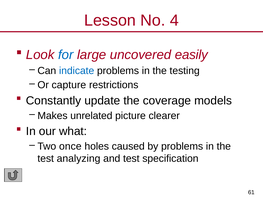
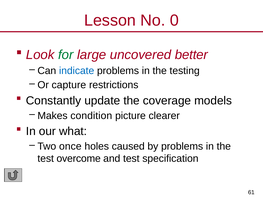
4: 4 -> 0 (174, 20)
for colour: blue -> green (66, 55)
easily: easily -> better (191, 55)
unrelated: unrelated -> condition (91, 116)
analyzing: analyzing -> overcome (79, 159)
